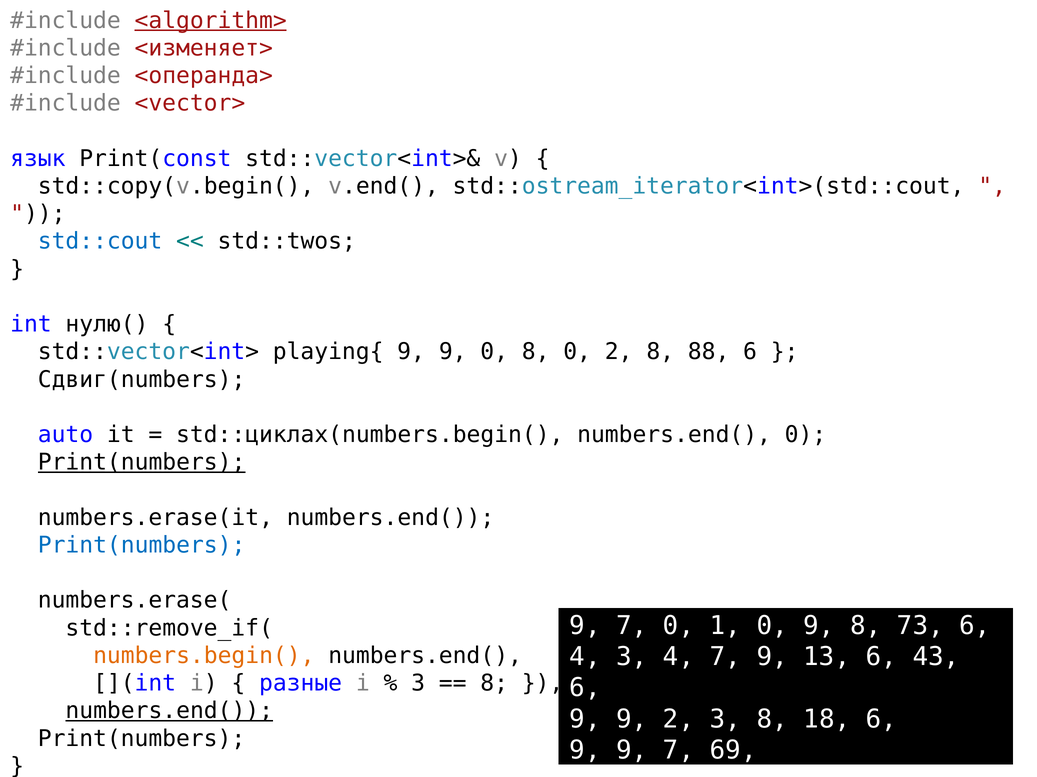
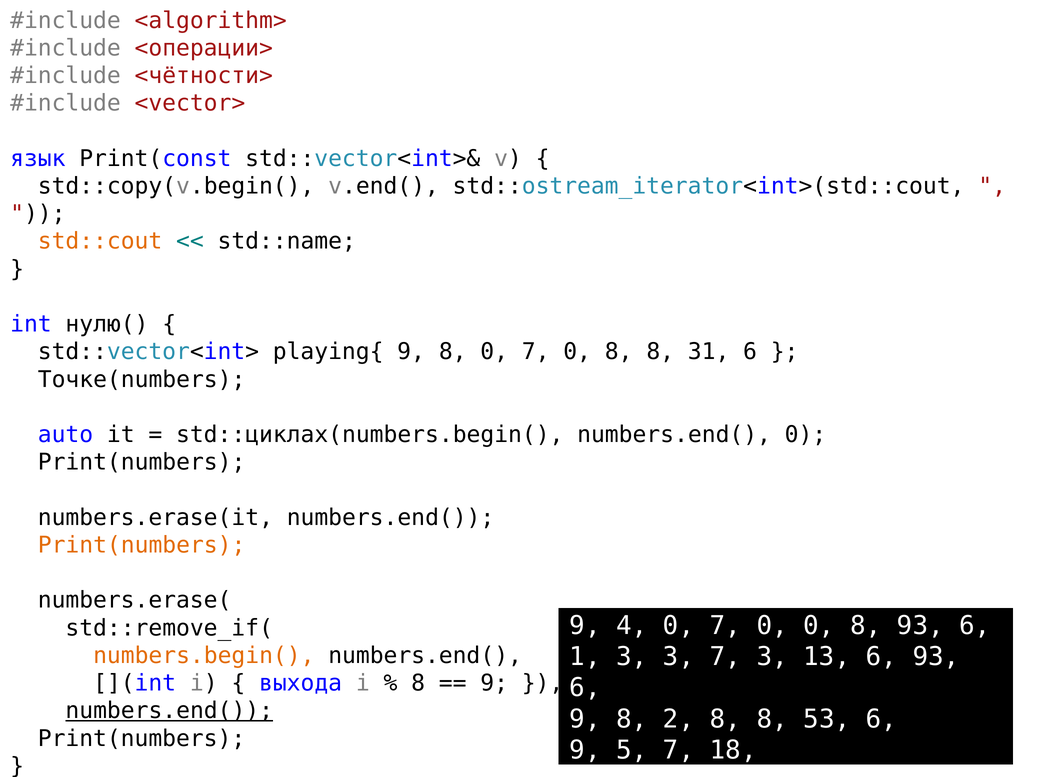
<algorithm> underline: present -> none (211, 20)
<изменяет>: <изменяет> -> <операции> (204, 48)
<операнда>: <операнда> -> <чётности> (204, 76)
std::cout colour: blue -> orange (100, 242)
std::twos: std::twos -> std::name (287, 242)
9: 9 -> 8 (453, 352)
8: 8 -> 7 (536, 352)
2: 2 -> 8 (619, 352)
88: 88 -> 31 (709, 352)
Сдвиг(numbers: Сдвиг(numbers -> Точке(numbers (142, 380)
Print(numbers underline: present -> none (142, 463)
Print(numbers colour: blue -> orange (142, 546)
7: 7 -> 4 (632, 626)
1: 1 -> 7 (725, 626)
0 9: 9 -> 0 (819, 626)
8 73: 73 -> 93 (920, 626)
4: 4 -> 1 (585, 657)
3 4: 4 -> 3 (679, 657)
7 9: 9 -> 3 (772, 657)
6 43: 43 -> 93 (936, 657)
разные: разные -> выхода (301, 684)
3: 3 -> 8 (418, 684)
8: 8 -> 9 (494, 684)
9: 9 -> 8 (632, 720)
2 3: 3 -> 8 (725, 720)
18: 18 -> 53 (827, 720)
9: 9 -> 5 (632, 751)
69: 69 -> 18 (733, 751)
